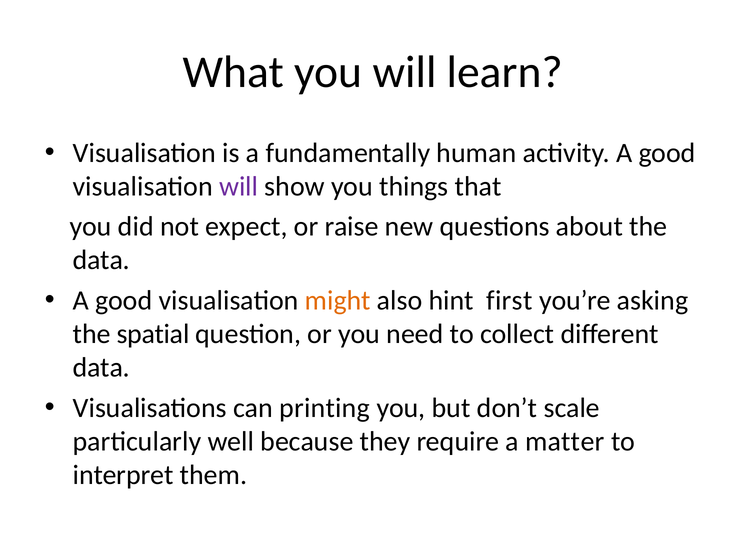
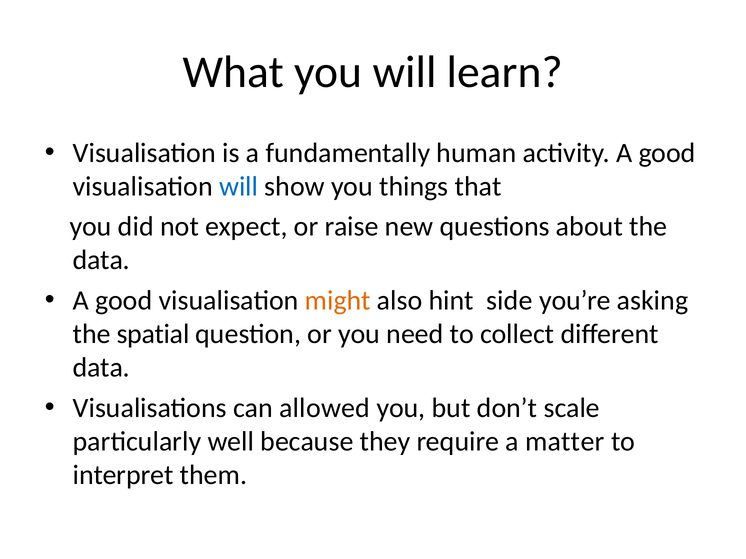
will colour: purple -> blue (239, 187)
first: first -> side (509, 301)
printing: printing -> allowed (325, 408)
